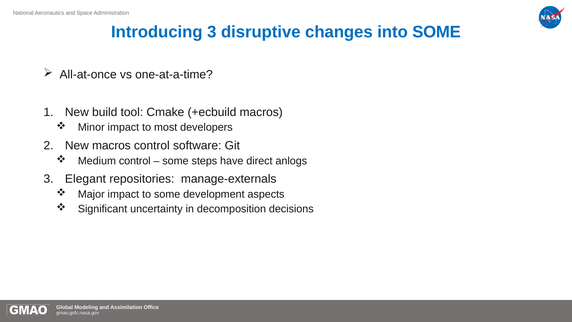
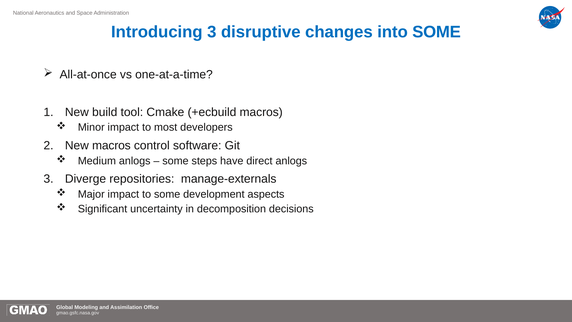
Medium control: control -> anlogs (135, 161)
Elegant: Elegant -> Diverge (86, 179)
